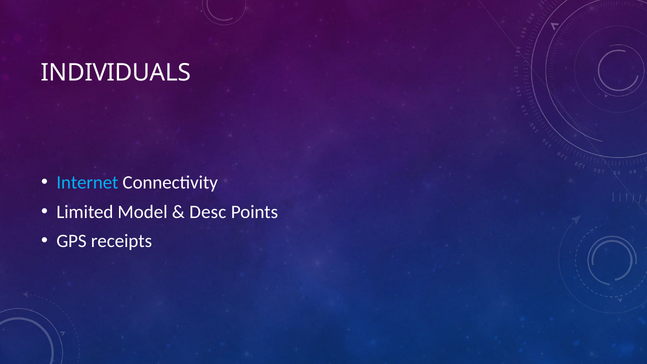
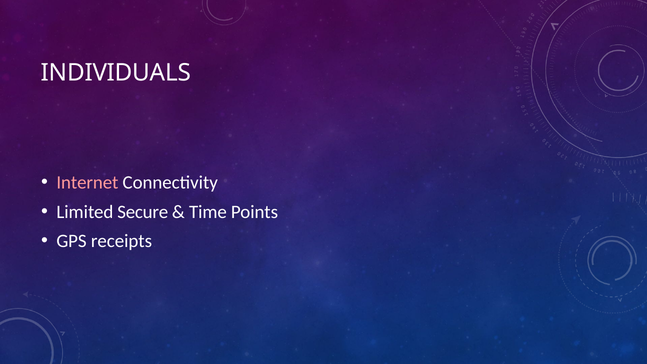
Internet colour: light blue -> pink (87, 182)
Model: Model -> Secure (143, 212)
Desc: Desc -> Time (208, 212)
